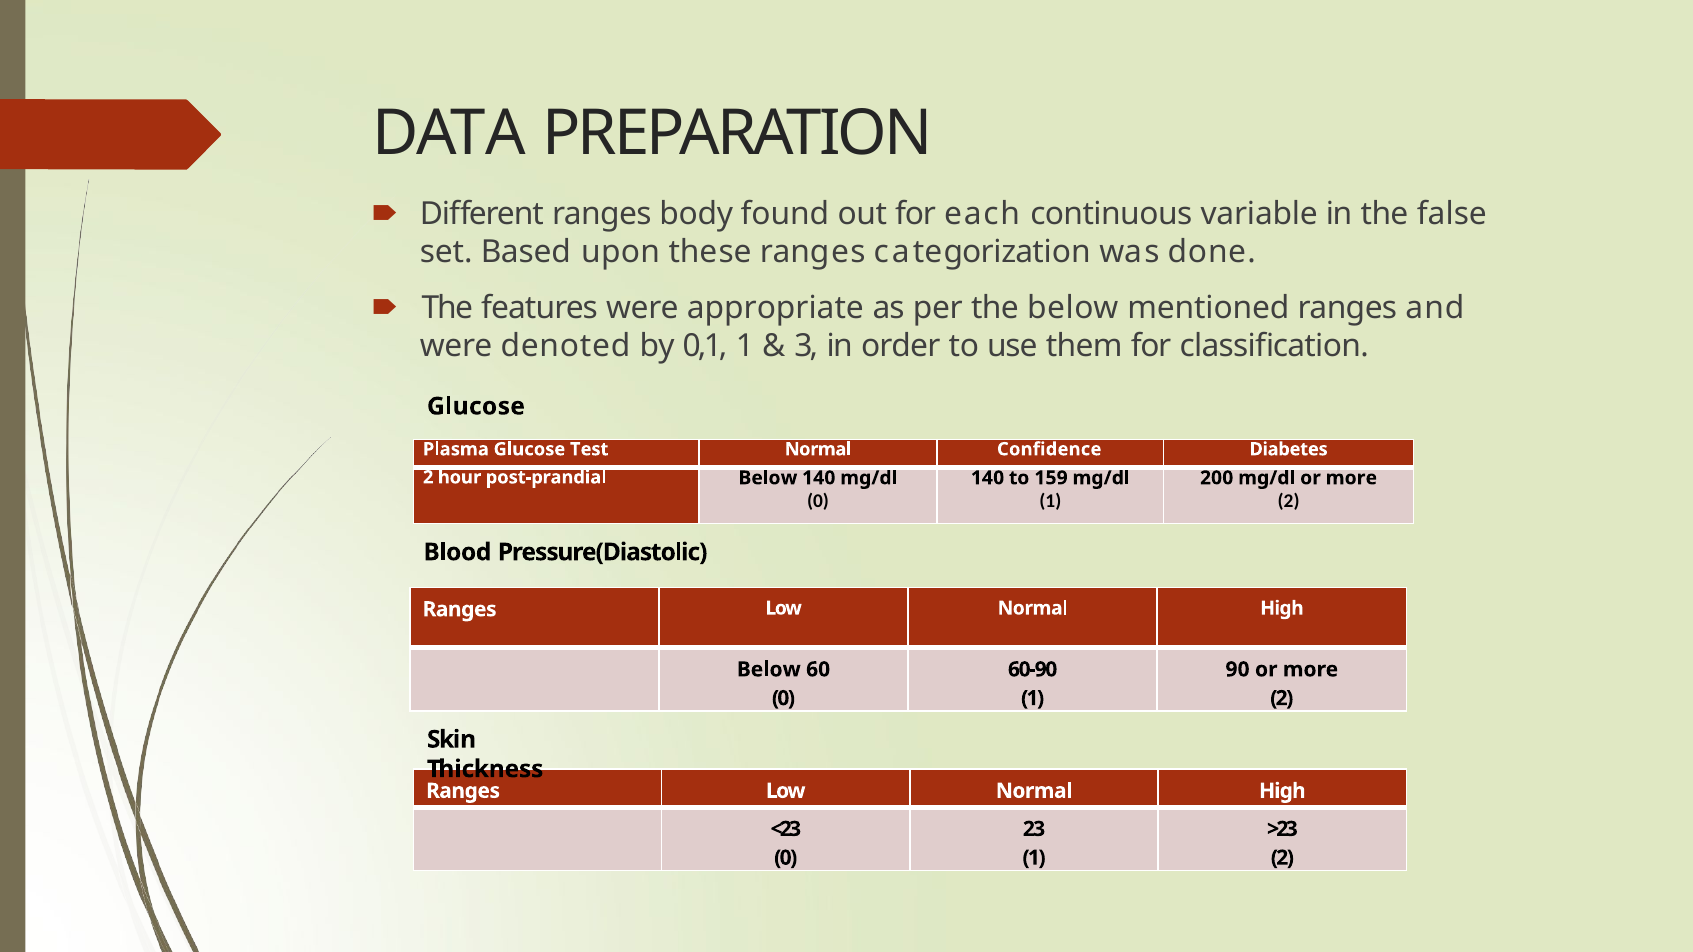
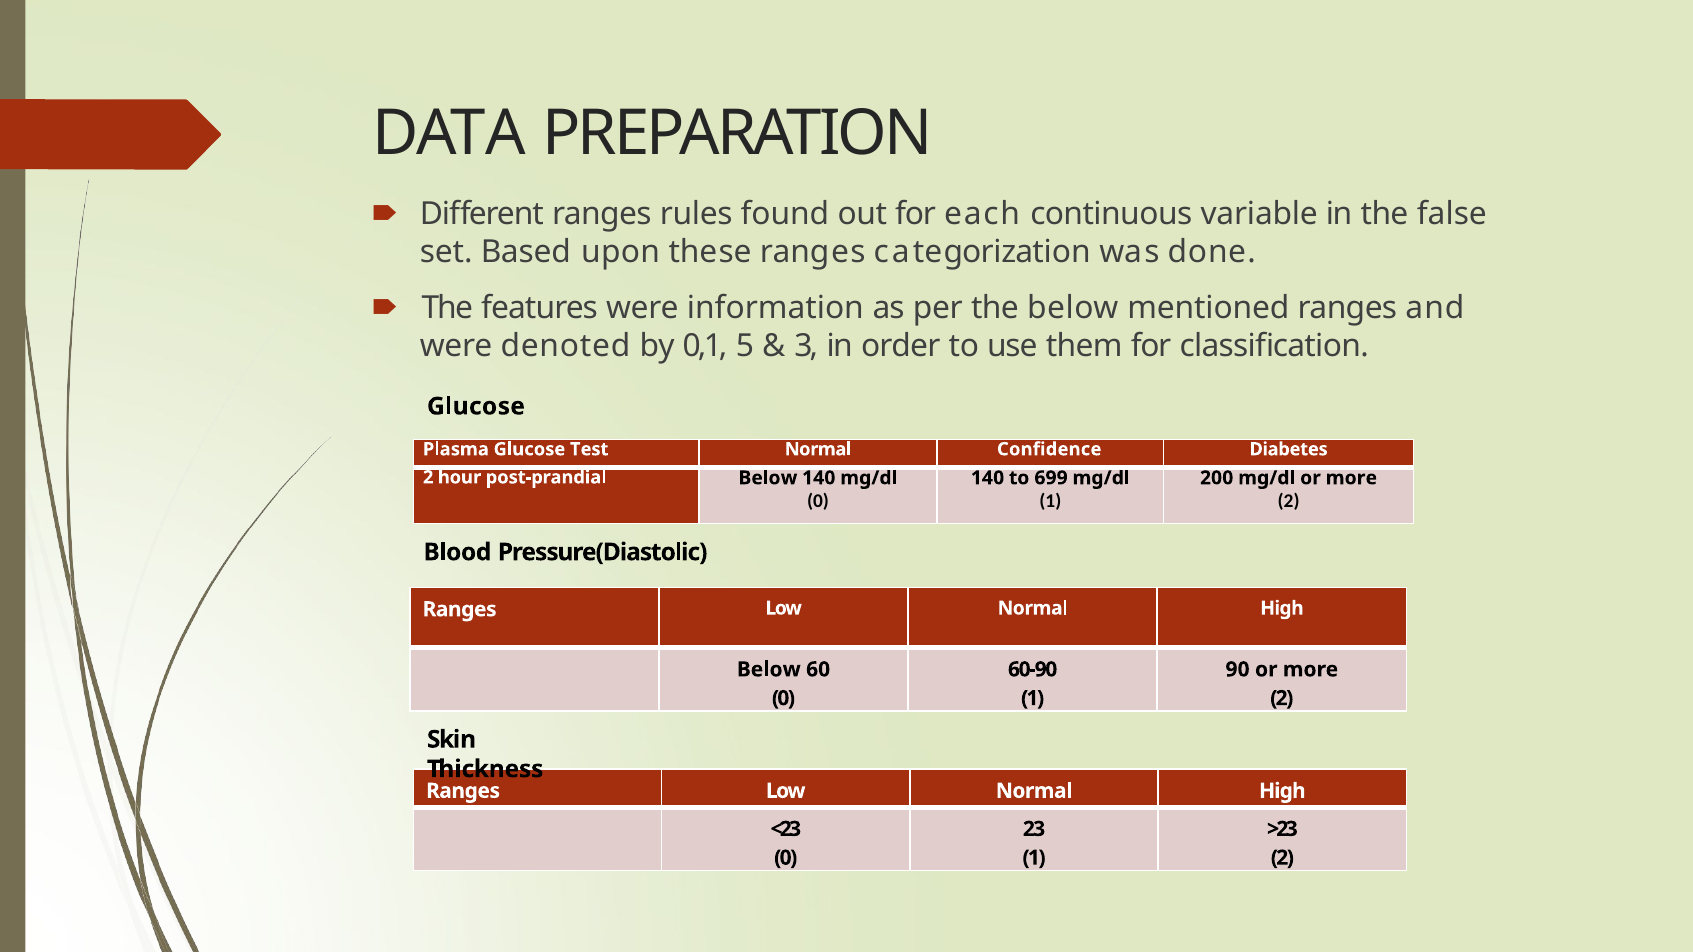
body: body -> rules (696, 214)
appropriate: appropriate -> information (775, 308)
0,1 1: 1 -> 5 (745, 346)
159: 159 -> 699 (1051, 478)
